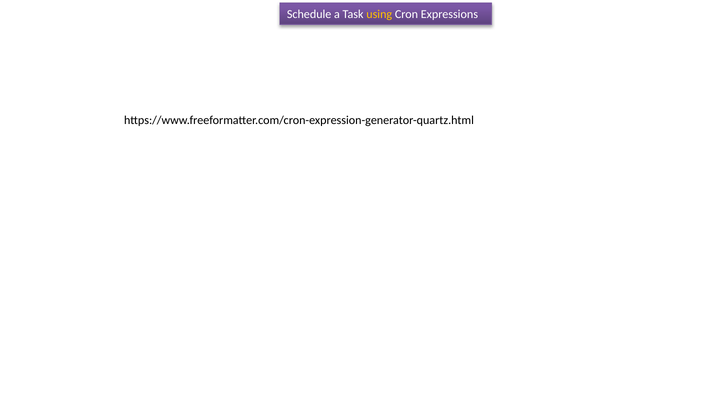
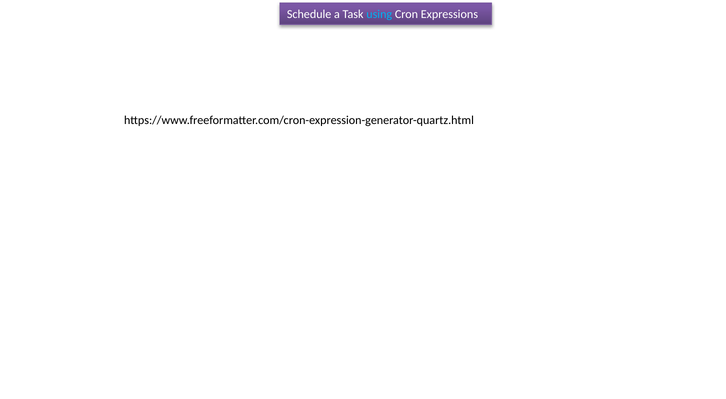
using colour: yellow -> light blue (379, 14)
